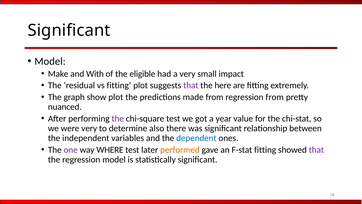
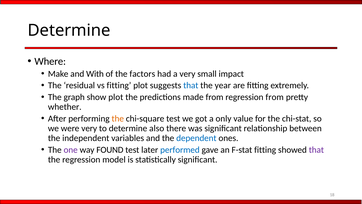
Significant: Significant -> Determine (69, 30)
Model: Model -> Where (50, 61)
eligible: eligible -> factors (142, 74)
that colour: purple -> blue (191, 85)
here: here -> year (223, 85)
nuanced: nuanced -> whether (65, 107)
the colour: purple -> orange (118, 118)
year: year -> only (224, 118)
WHERE: WHERE -> FOUND (110, 150)
performed colour: orange -> blue (180, 150)
